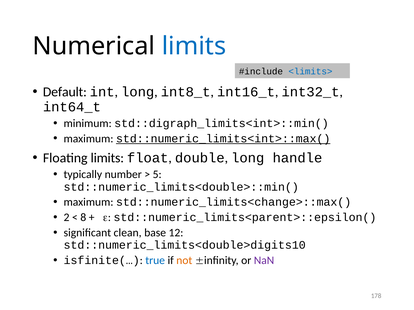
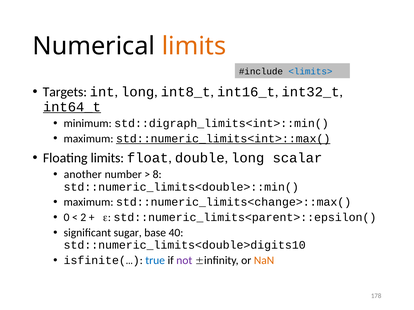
limits colour: blue -> orange (194, 46)
Default: Default -> Targets (65, 92)
int64_t underline: none -> present (72, 107)
handle: handle -> scalar (297, 158)
typically: typically -> another (83, 175)
5: 5 -> 8 (157, 175)
2: 2 -> 0 (67, 218)
8: 8 -> 2 (83, 218)
clean: clean -> sugar (128, 233)
12: 12 -> 40 (176, 233)
not colour: orange -> purple (184, 261)
NaN colour: purple -> orange (264, 261)
